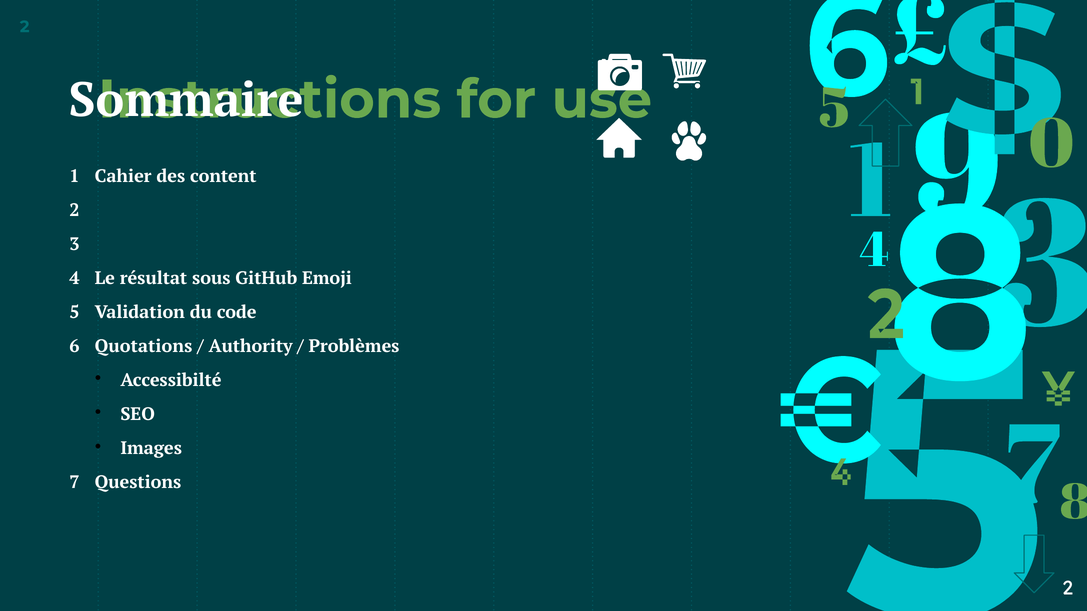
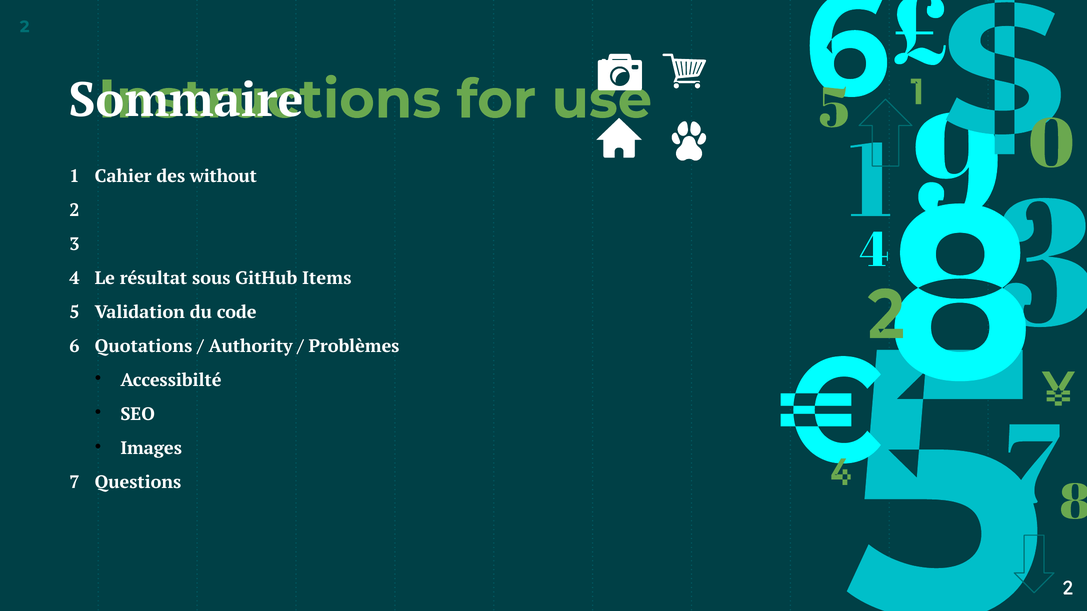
content: content -> without (223, 176)
Emoji: Emoji -> Items (327, 278)
